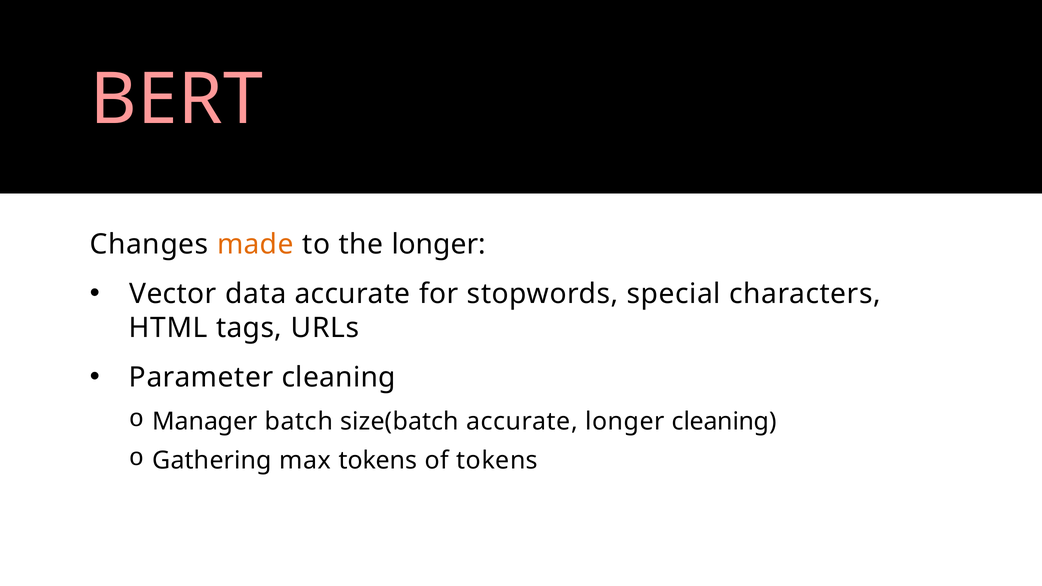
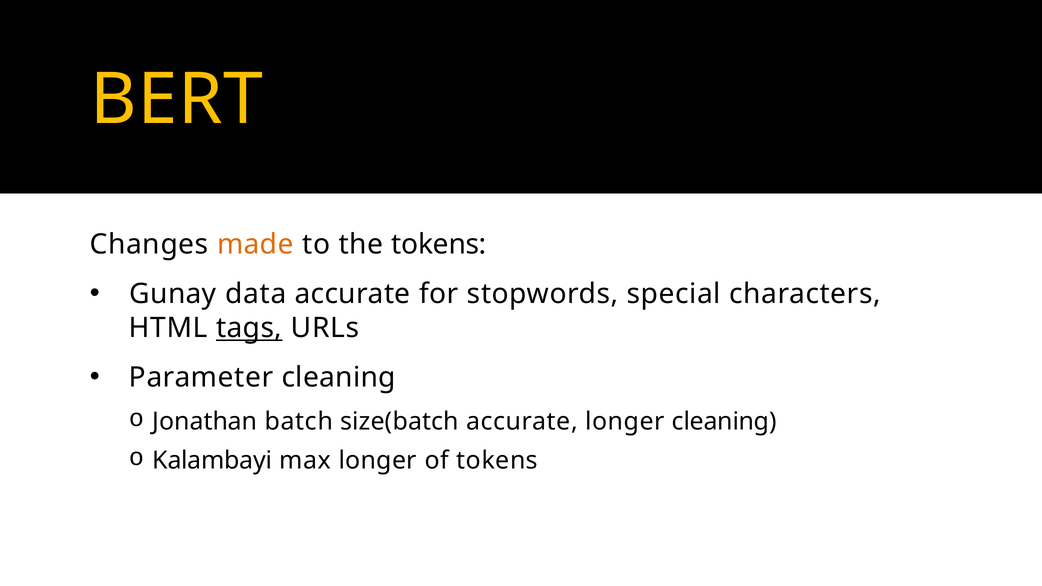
BERT colour: pink -> yellow (177, 99)
the longer: longer -> tokens (439, 244)
Vector: Vector -> Gunay (173, 294)
tags underline: none -> present (249, 328)
Manager: Manager -> Jonathan (205, 422)
Gathering: Gathering -> Kalambayi (212, 461)
max tokens: tokens -> longer (378, 461)
